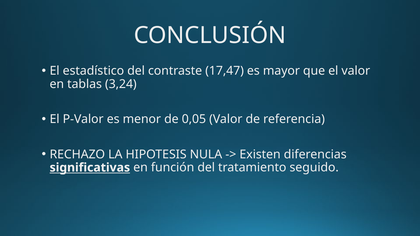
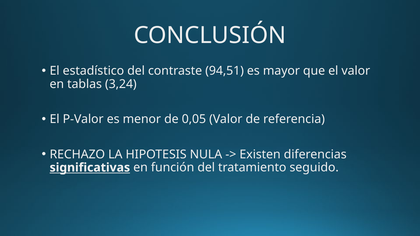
17,47: 17,47 -> 94,51 (225, 71)
